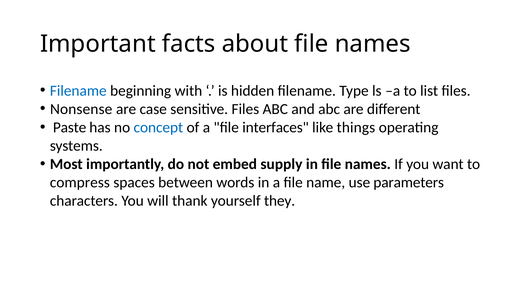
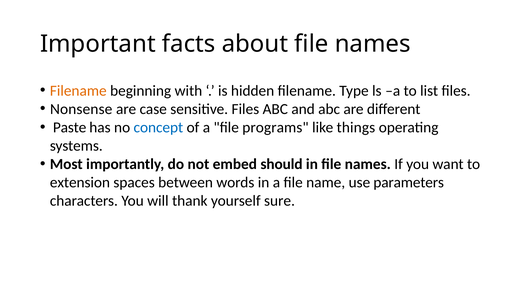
Filename colour: blue -> orange (78, 91)
interfaces: interfaces -> programs (275, 128)
supply: supply -> should (282, 164)
compress: compress -> extension (80, 183)
they: they -> sure (280, 201)
